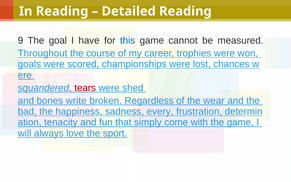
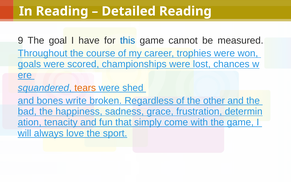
tears colour: red -> orange (85, 88)
wear: wear -> other (214, 101)
every: every -> grace (160, 111)
